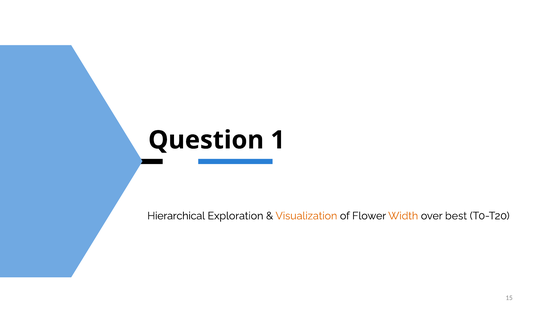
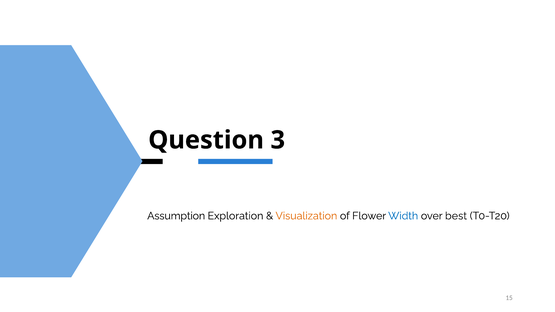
1: 1 -> 3 (278, 140)
Hierarchical: Hierarchical -> Assumption (176, 216)
Width colour: orange -> blue (403, 216)
